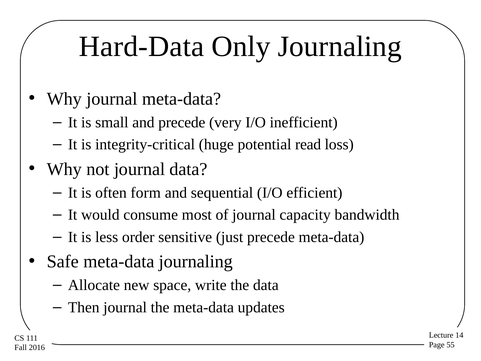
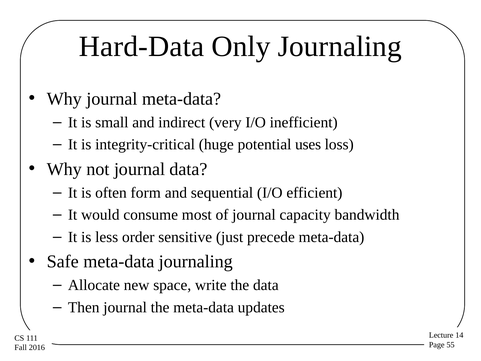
and precede: precede -> indirect (182, 122)
read: read -> uses (308, 144)
